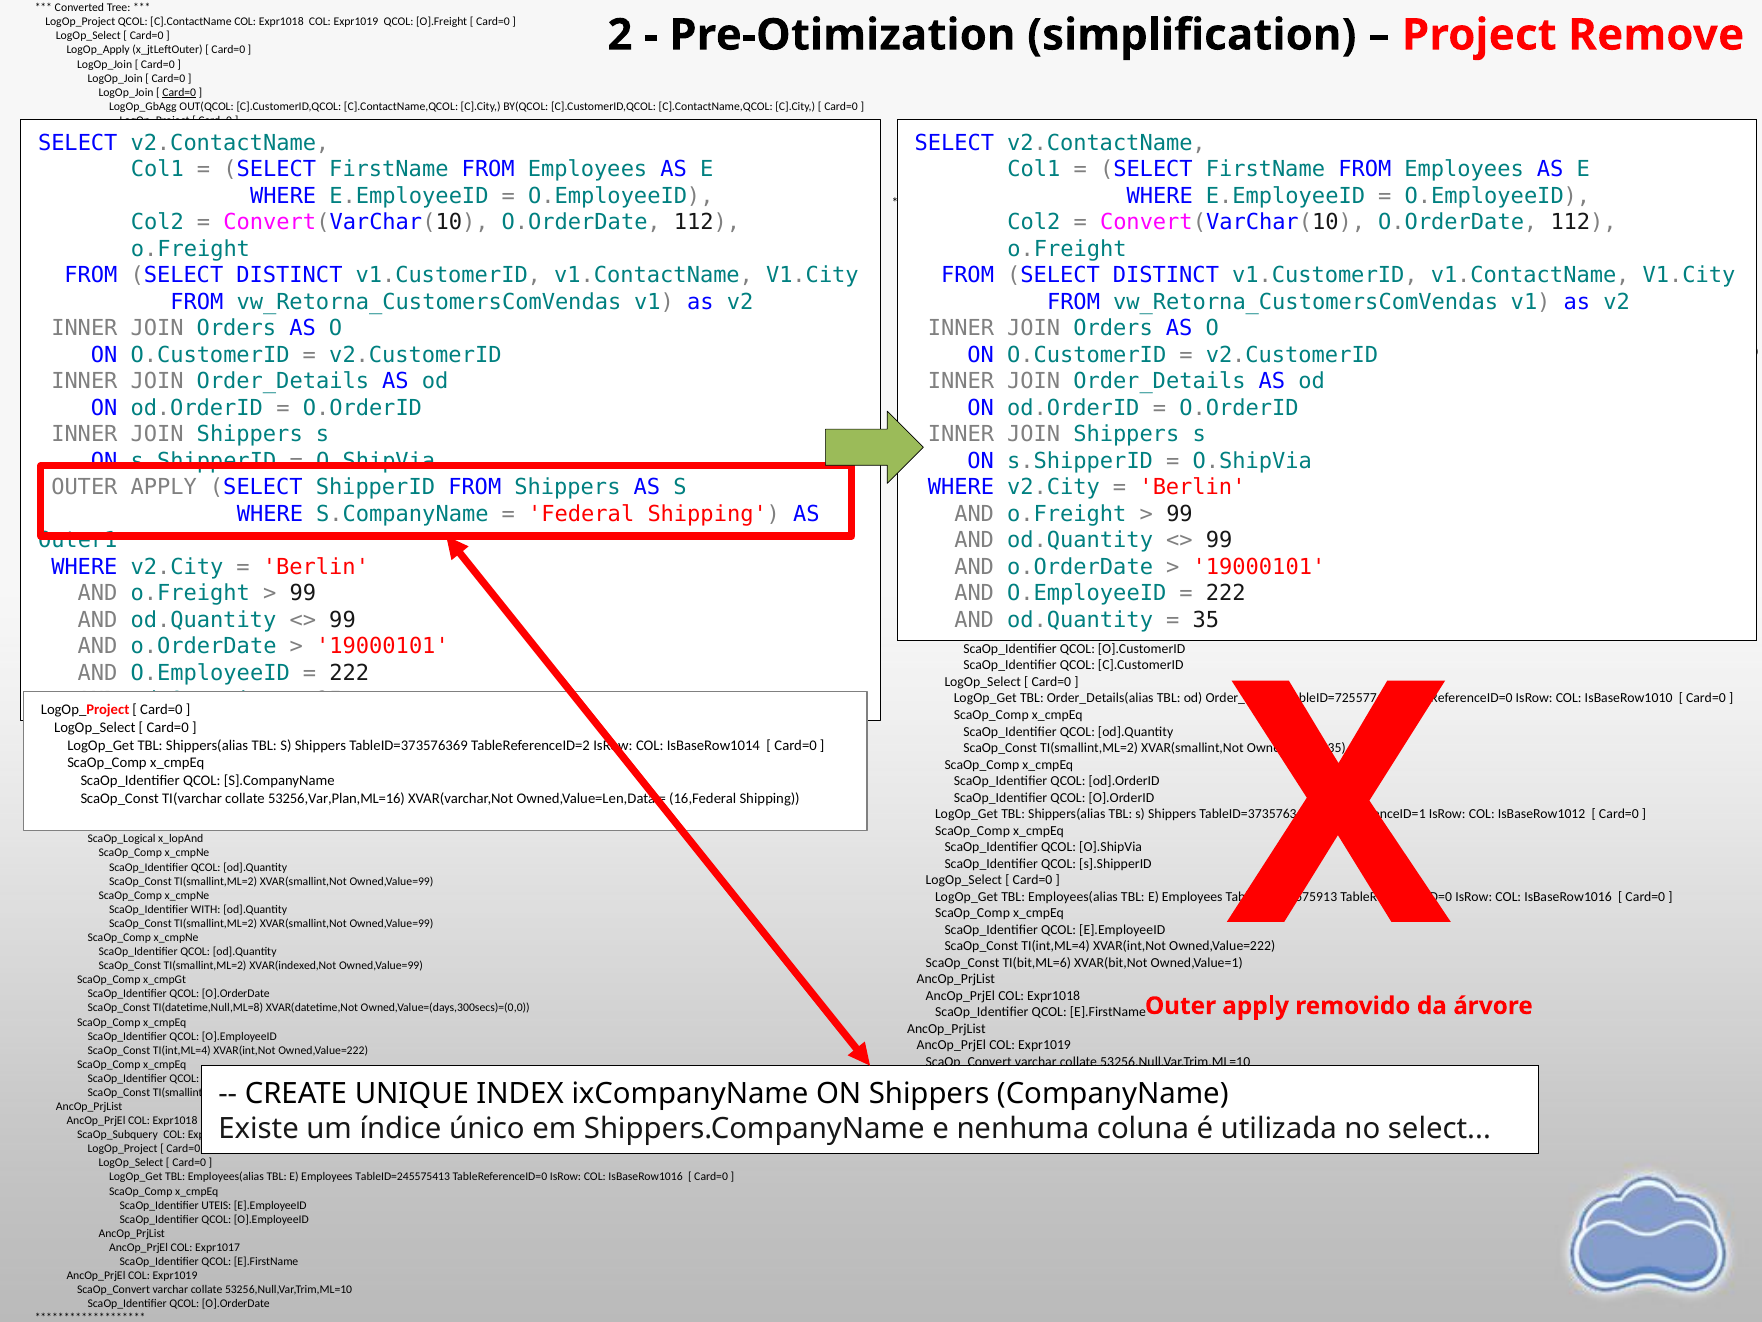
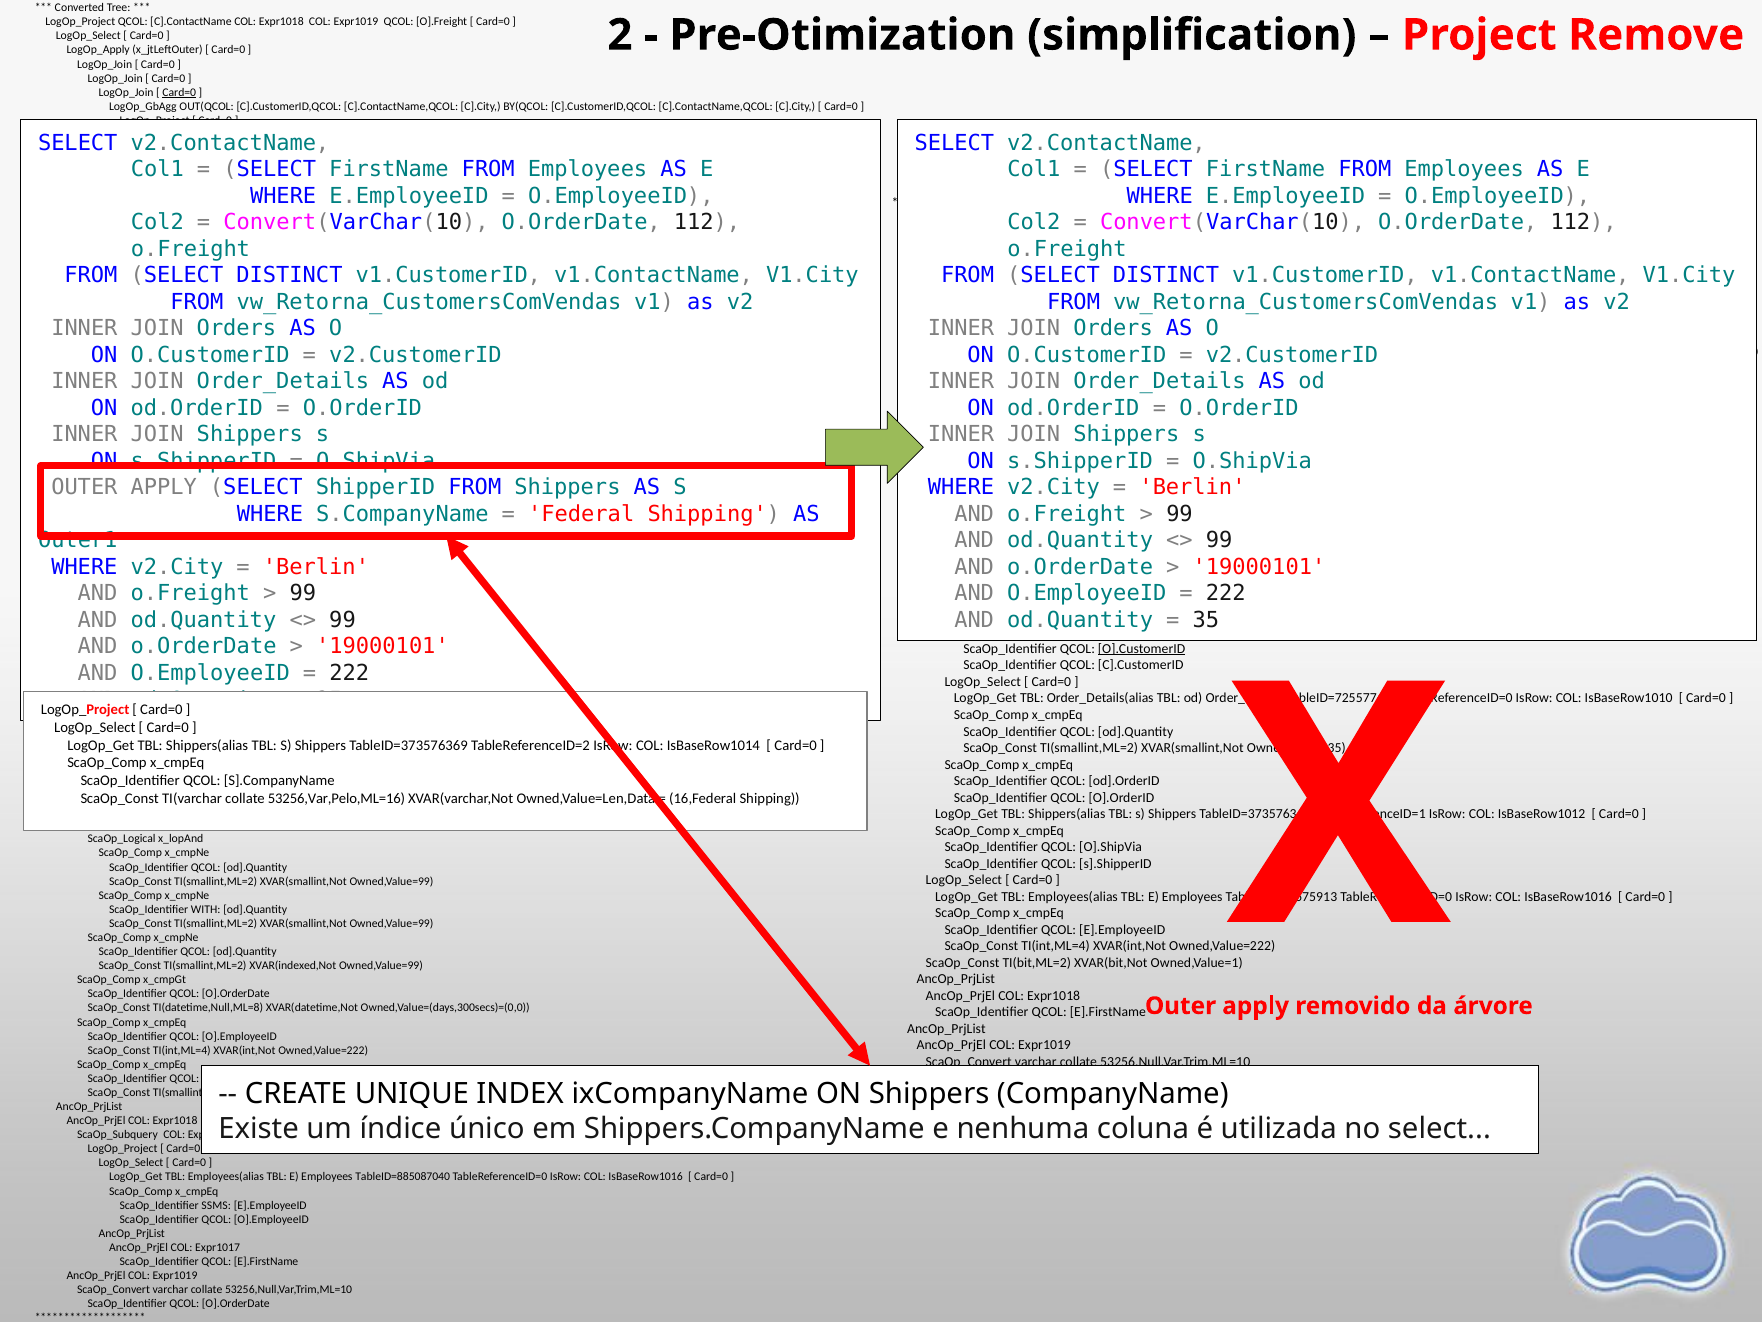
O].CustomerID underline: none -> present (1142, 649)
53256,Var,Plan,ML=16: 53256,Var,Plan,ML=16 -> 53256,Var,Pelo,ML=16 (336, 798)
TI(bit,ML=6: TI(bit,ML=6 -> TI(bit,ML=2 (1037, 962)
TableID=245575413: TableID=245575413 -> TableID=885087040 (403, 1177)
UTEIS: UTEIS -> SSMS (216, 1205)
